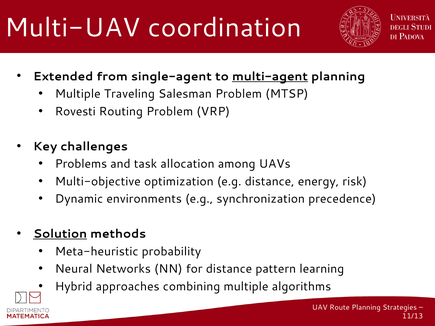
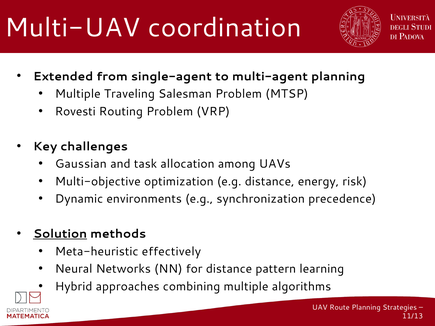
multi-agent underline: present -> none (270, 76)
Problems: Problems -> Gaussian (81, 164)
probability: probability -> effectively (171, 252)
